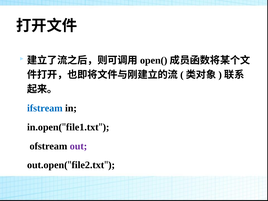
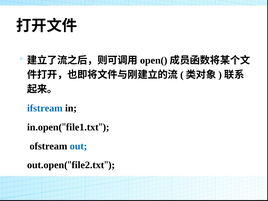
out colour: purple -> blue (78, 146)
